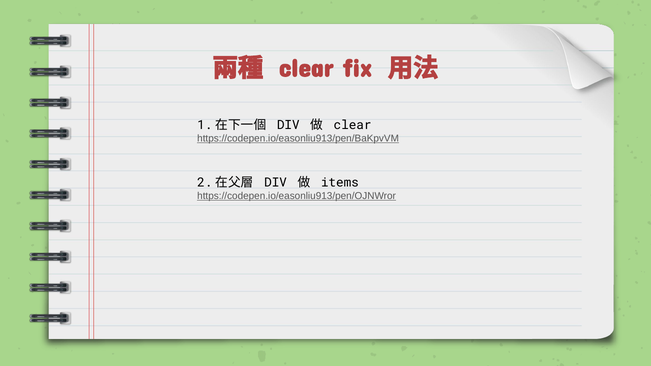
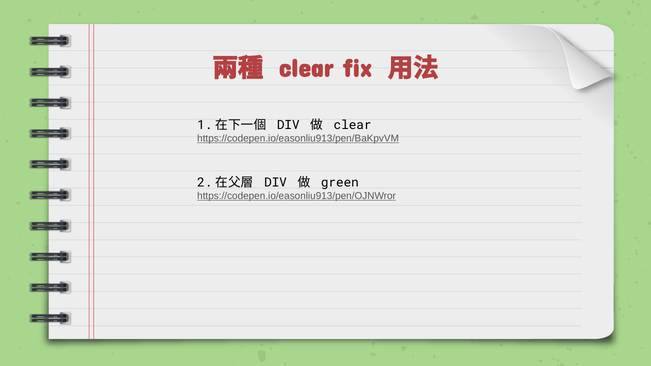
items: items -> green (340, 183)
